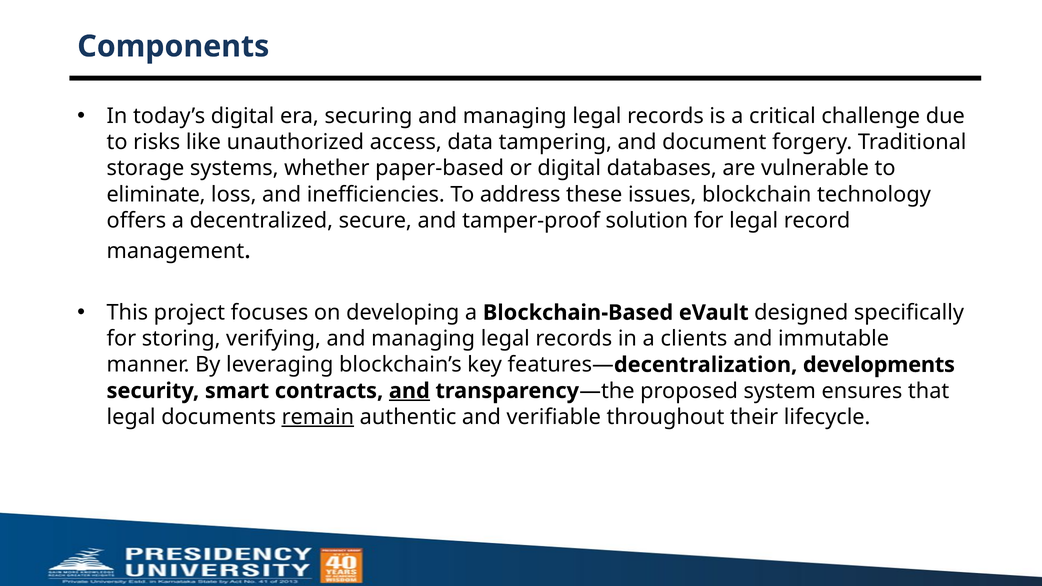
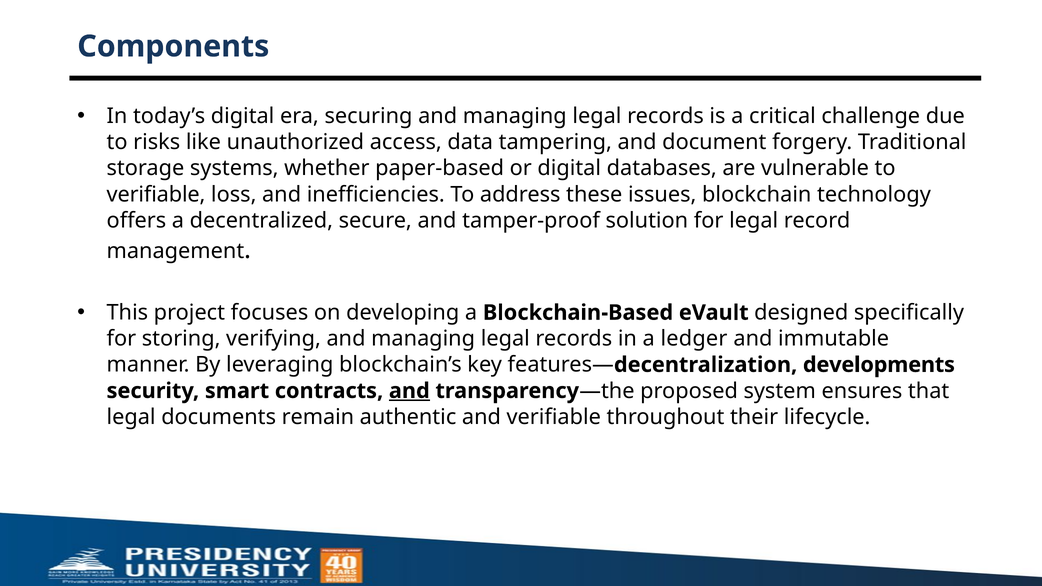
eliminate: eliminate -> verifiable (156, 194)
clients: clients -> ledger (694, 339)
remain underline: present -> none (318, 417)
